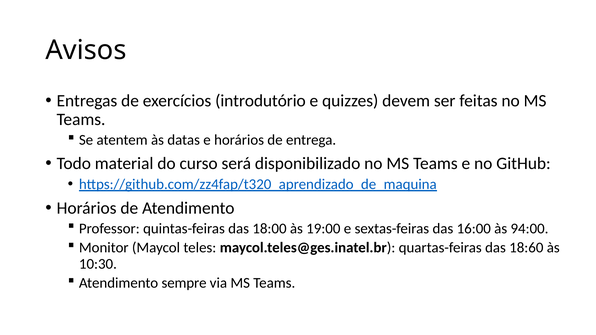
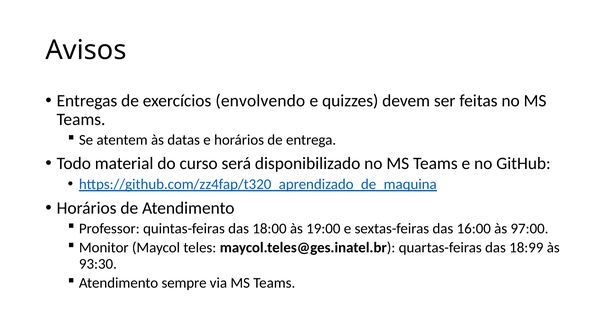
introdutório: introdutório -> envolvendo (260, 101)
94:00: 94:00 -> 97:00 (530, 229)
18:60: 18:60 -> 18:99 (526, 248)
10:30: 10:30 -> 93:30 (98, 264)
